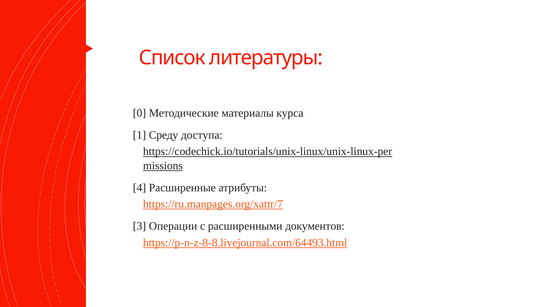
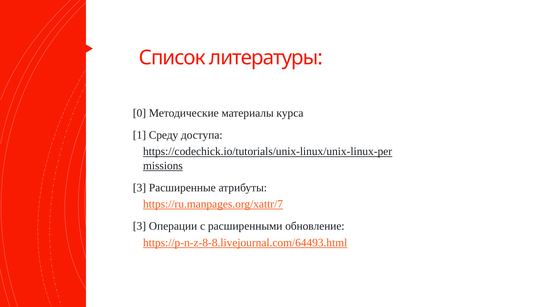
4: 4 -> 3 (139, 187)
документов: документов -> обновление (315, 226)
